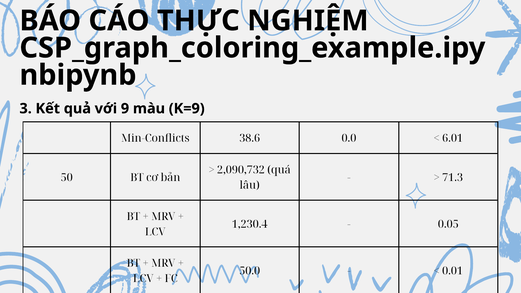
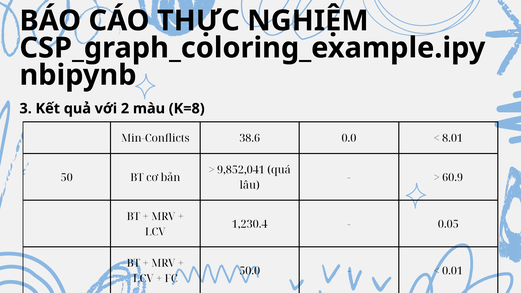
9: 9 -> 2 (125, 109)
K=9: K=9 -> K=8 (187, 109)
6.01: 6.01 -> 8.01 (453, 138)
2,090,732: 2,090,732 -> 9,852,041 (241, 170)
71.3: 71.3 -> 60.9 (453, 178)
